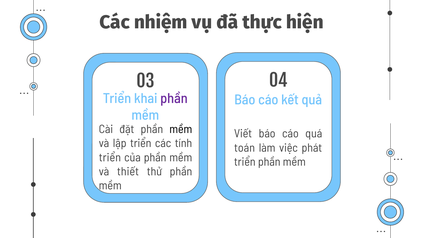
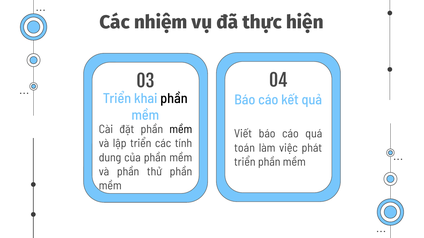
phần colour: purple -> black (174, 99)
triển: triển -> dung (110, 158)
và thiết: thiết -> phần (128, 172)
